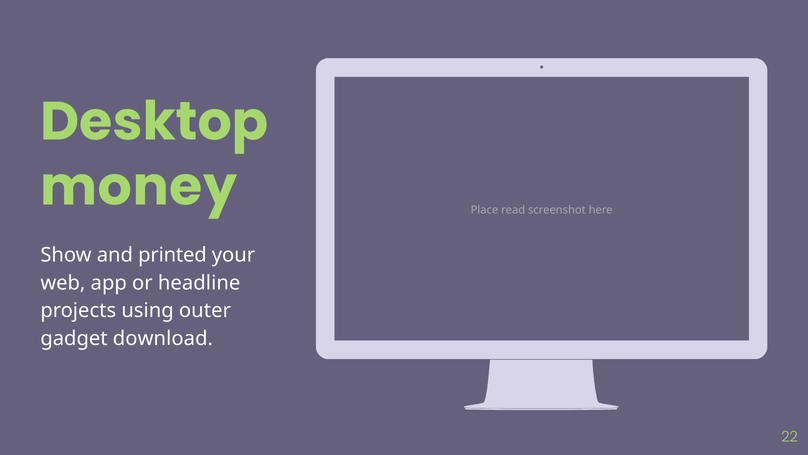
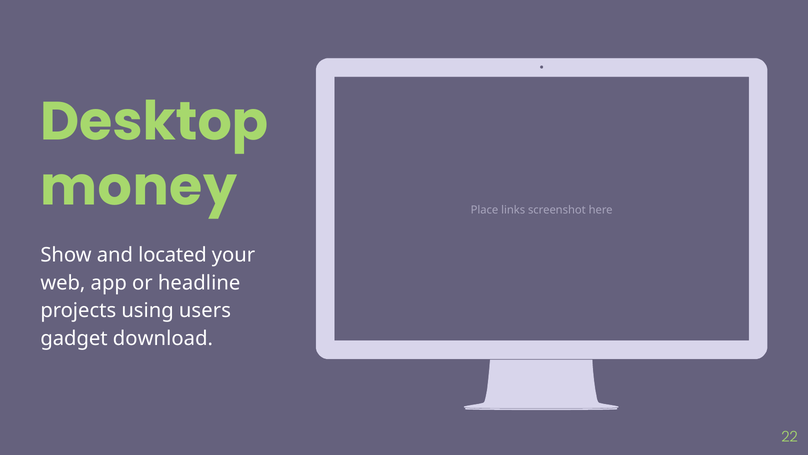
read: read -> links (513, 210)
printed: printed -> located (172, 255)
outer: outer -> users (205, 310)
